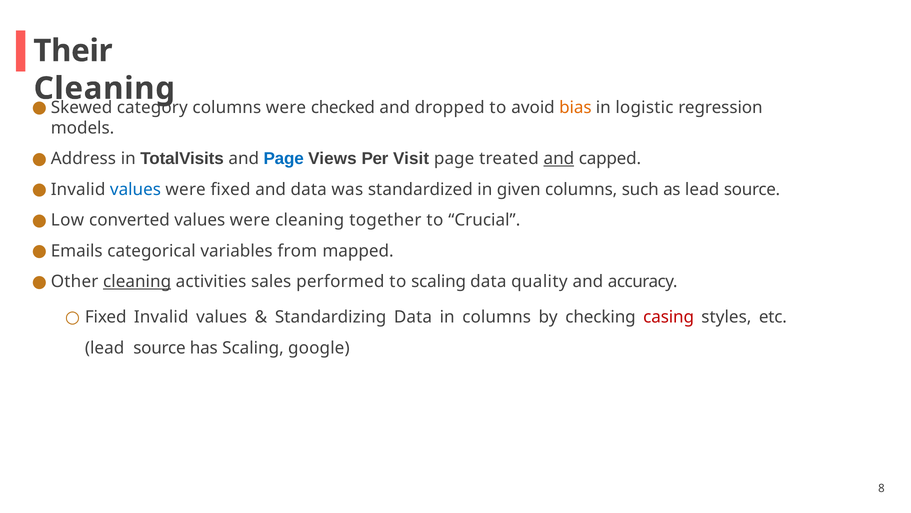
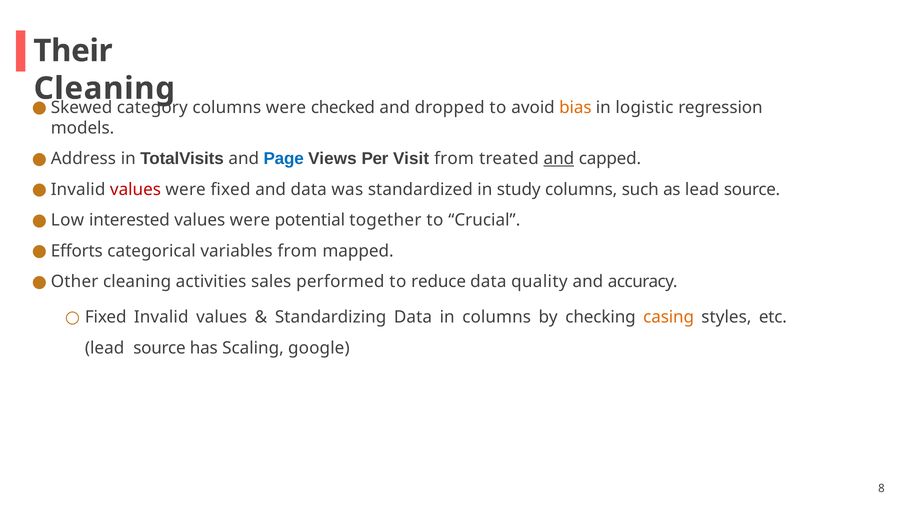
Visit page: page -> from (454, 159)
values colour: blue -> red (135, 189)
given: given -> study (519, 189)
converted: converted -> interested (129, 220)
were cleaning: cleaning -> potential (310, 220)
Emails: Emails -> Efforts (77, 251)
cleaning underline: present -> none (137, 281)
to scaling: scaling -> reduce (439, 281)
casing colour: red -> orange (669, 317)
